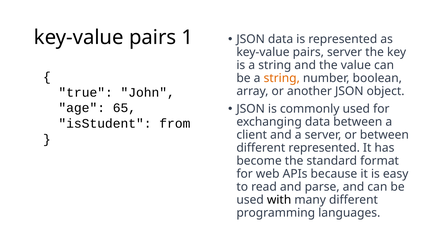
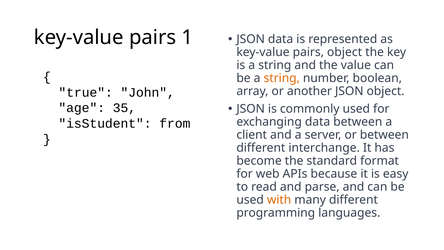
pairs server: server -> object (345, 52)
65: 65 -> 35 (124, 108)
different represented: represented -> interchange (324, 148)
with colour: black -> orange (279, 200)
